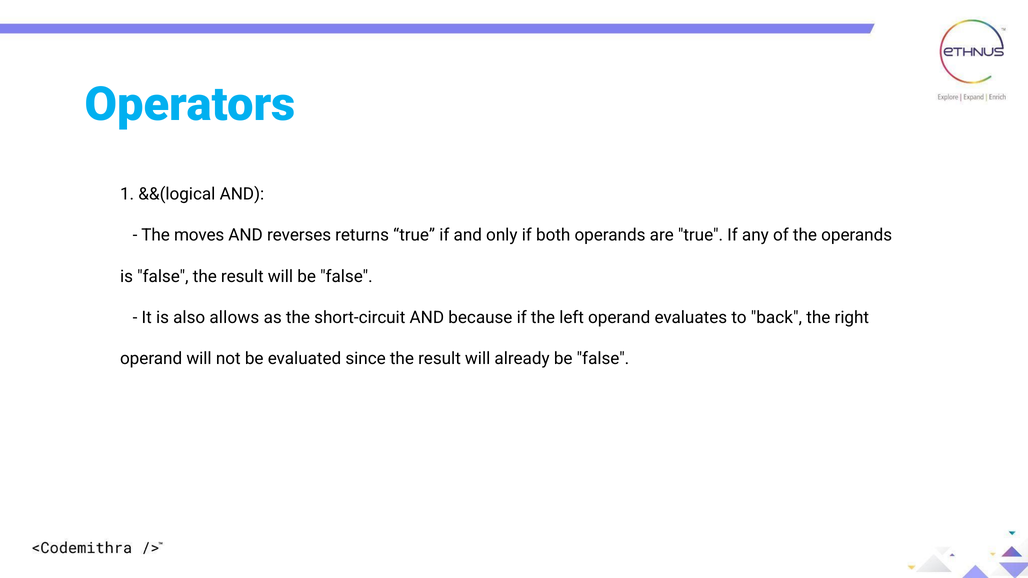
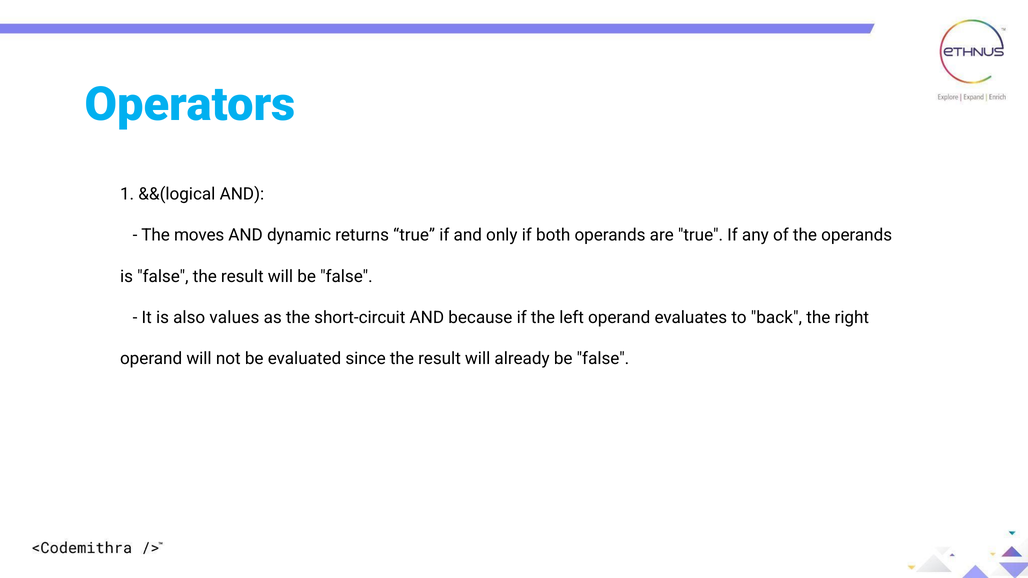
reverses: reverses -> dynamic (299, 235)
allows: allows -> values (234, 318)
